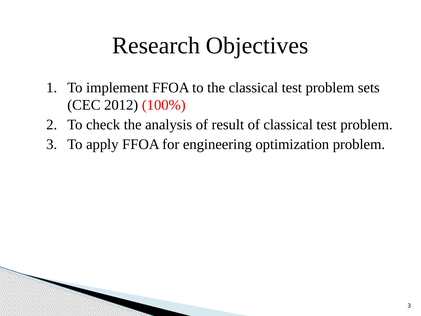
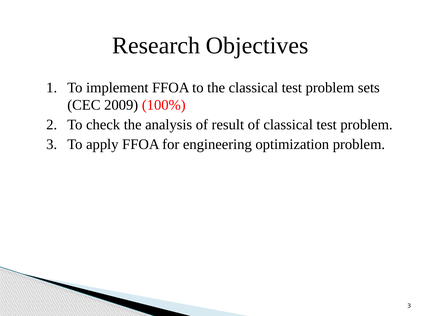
2012: 2012 -> 2009 (121, 105)
